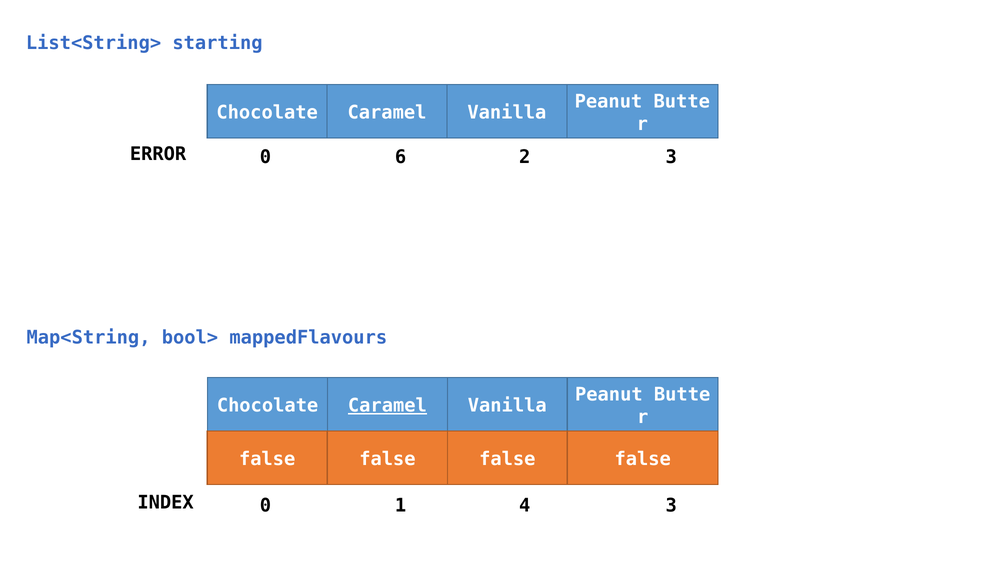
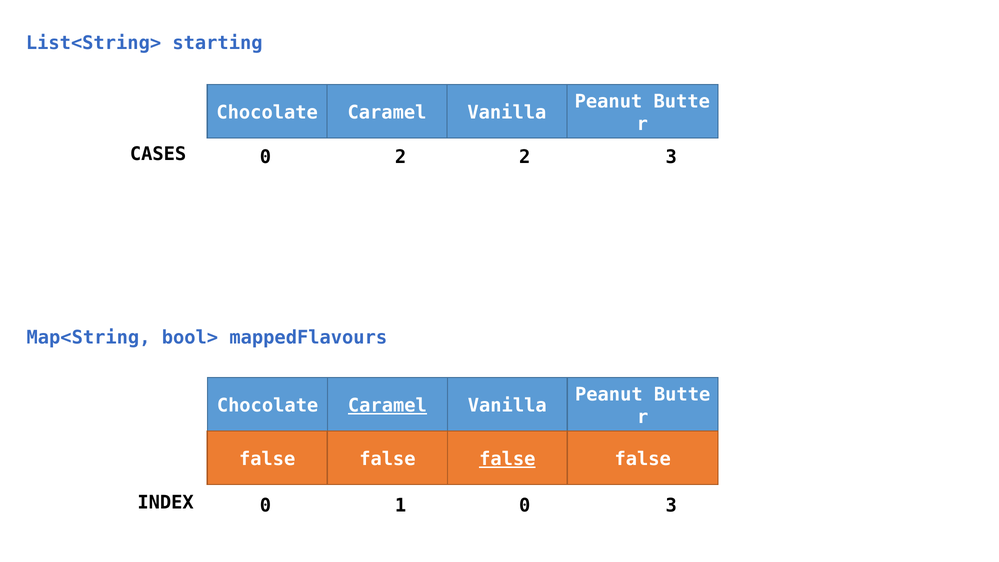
ERROR: ERROR -> CASES (158, 154)
0 6: 6 -> 2 (401, 157)
false underline: none -> present (507, 459)
1 4: 4 -> 0 (525, 505)
